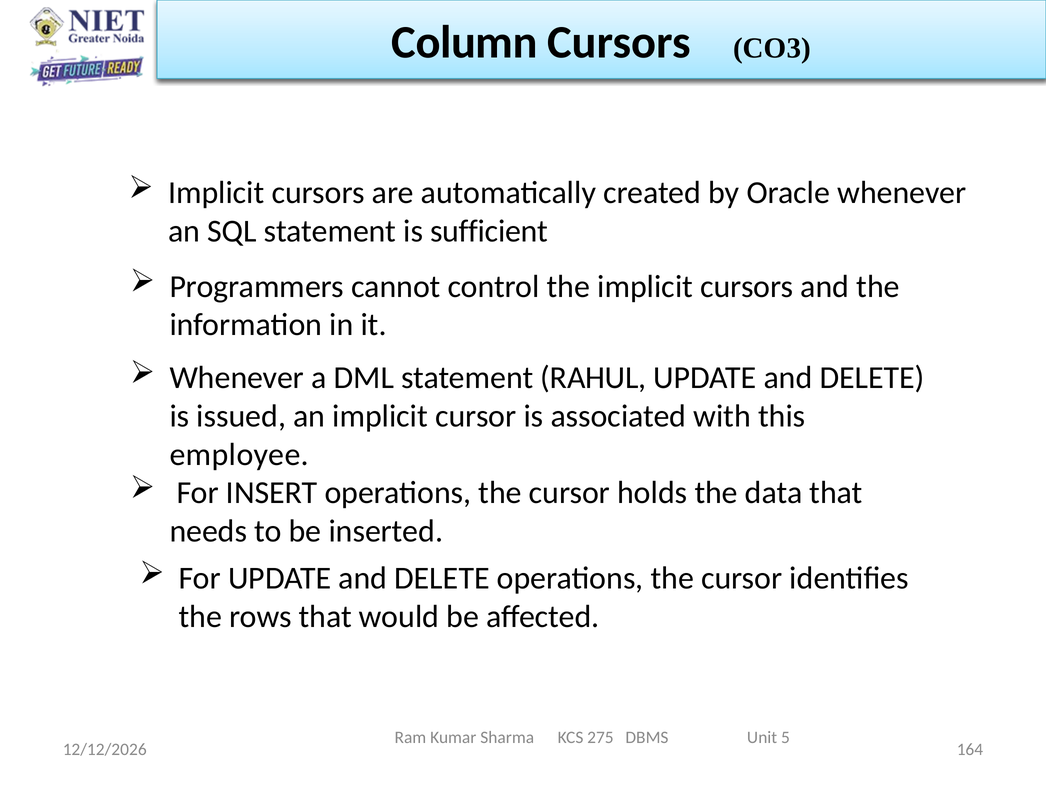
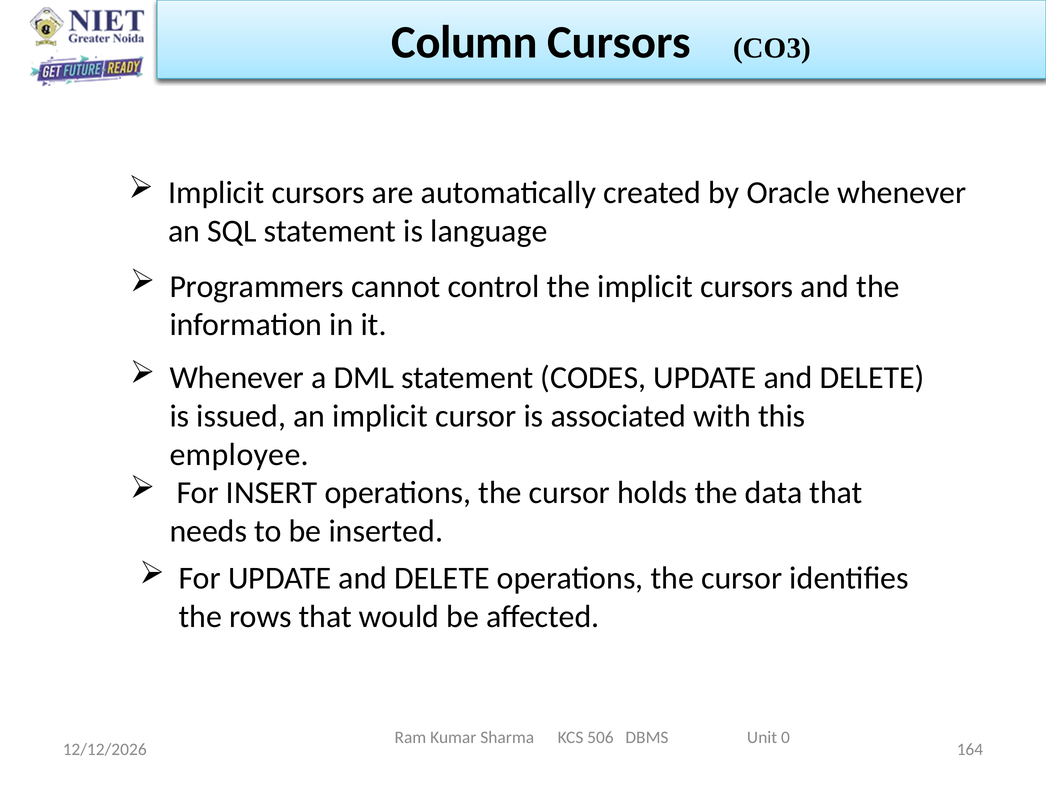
sufficient: sufficient -> language (489, 231)
RAHUL: RAHUL -> CODES (593, 378)
275: 275 -> 506 (600, 737)
5: 5 -> 0 (785, 737)
